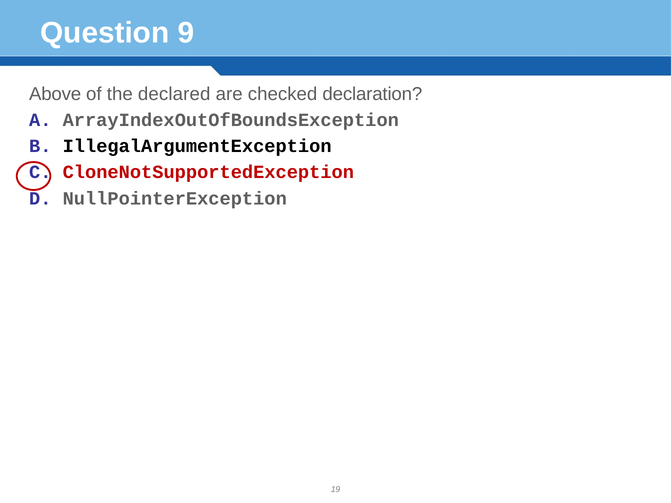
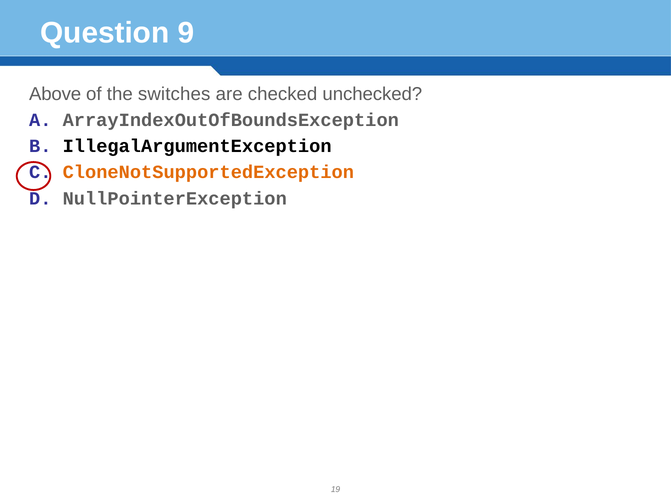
declared: declared -> switches (174, 94)
declaration: declaration -> unchecked (372, 94)
CloneNotSupportedException colour: red -> orange (208, 172)
